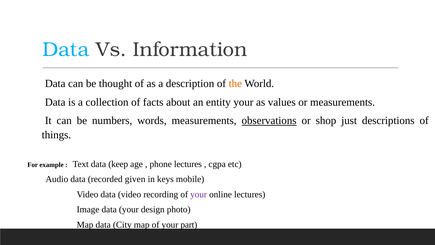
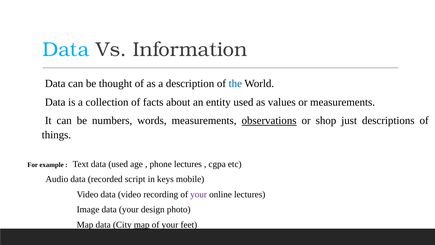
the colour: orange -> blue (235, 84)
entity your: your -> used (243, 102)
data keep: keep -> used (118, 164)
given: given -> script (135, 179)
map underline: none -> present (142, 224)
part: part -> feet (189, 224)
